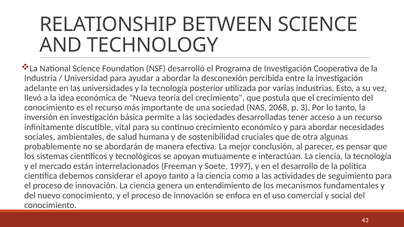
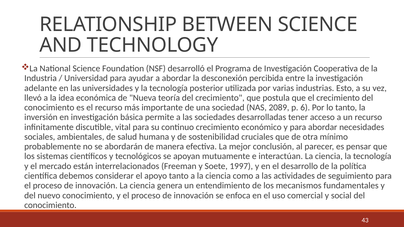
2068: 2068 -> 2089 (279, 108)
3: 3 -> 6 (305, 108)
algunas: algunas -> mínimo (334, 137)
